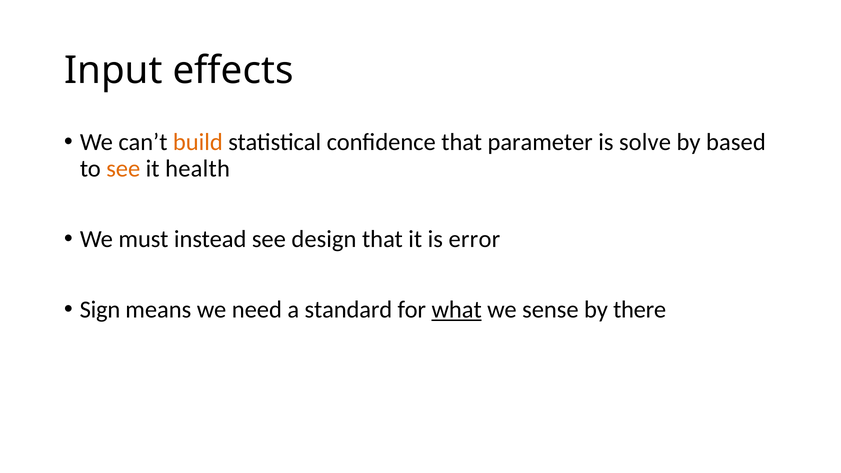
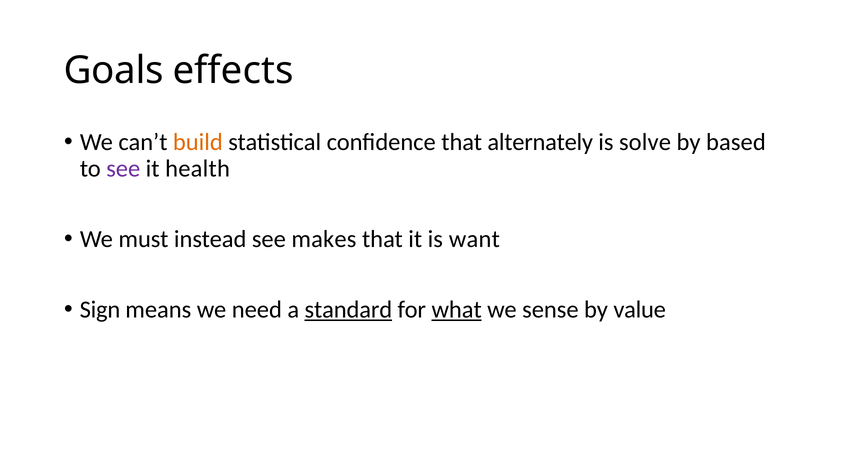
Input: Input -> Goals (114, 71)
parameter: parameter -> alternately (540, 142)
see colour: orange -> purple (123, 169)
design: design -> makes (324, 239)
error: error -> want (474, 239)
standard underline: none -> present (348, 310)
there: there -> value (640, 310)
